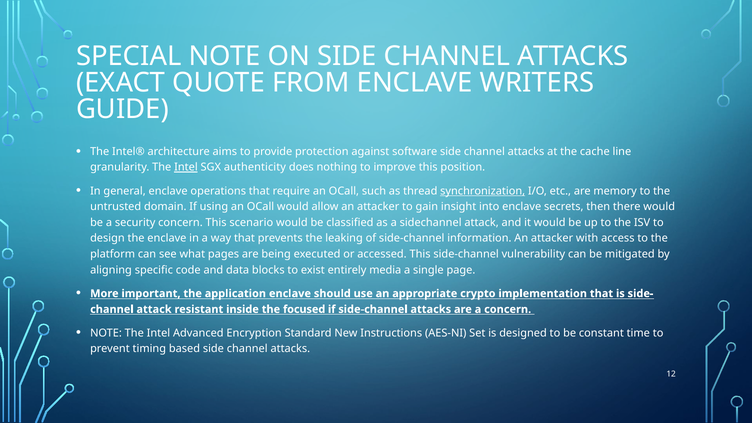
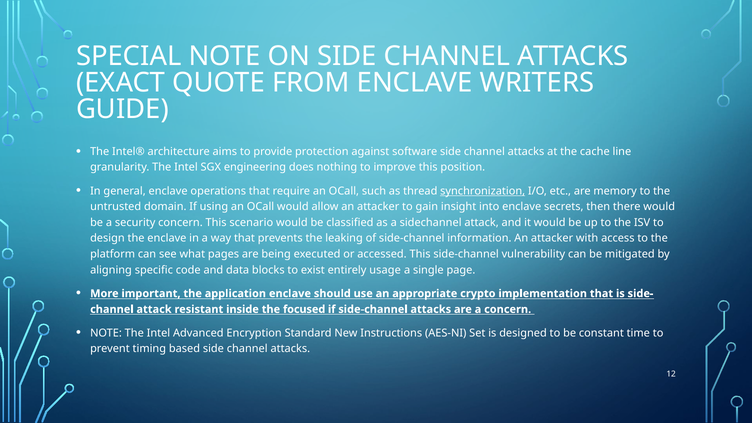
Intel underline: present -> none (186, 167)
authenticity: authenticity -> engineering (255, 167)
media: media -> usage (385, 270)
